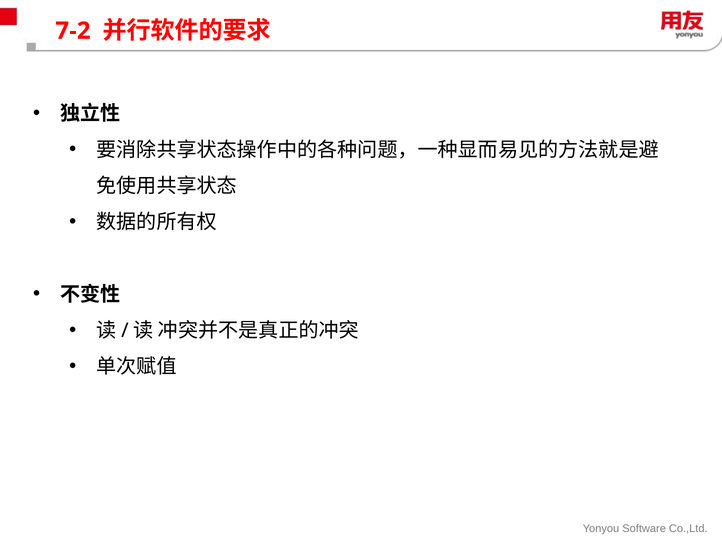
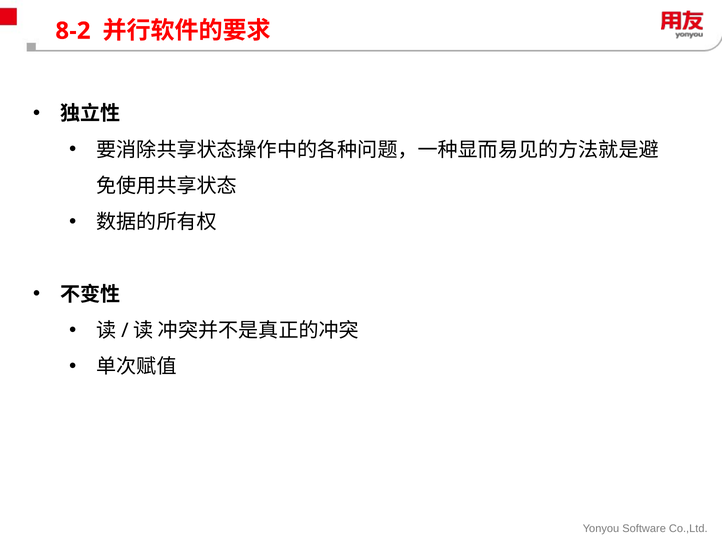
7-2: 7-2 -> 8-2 (73, 31)
